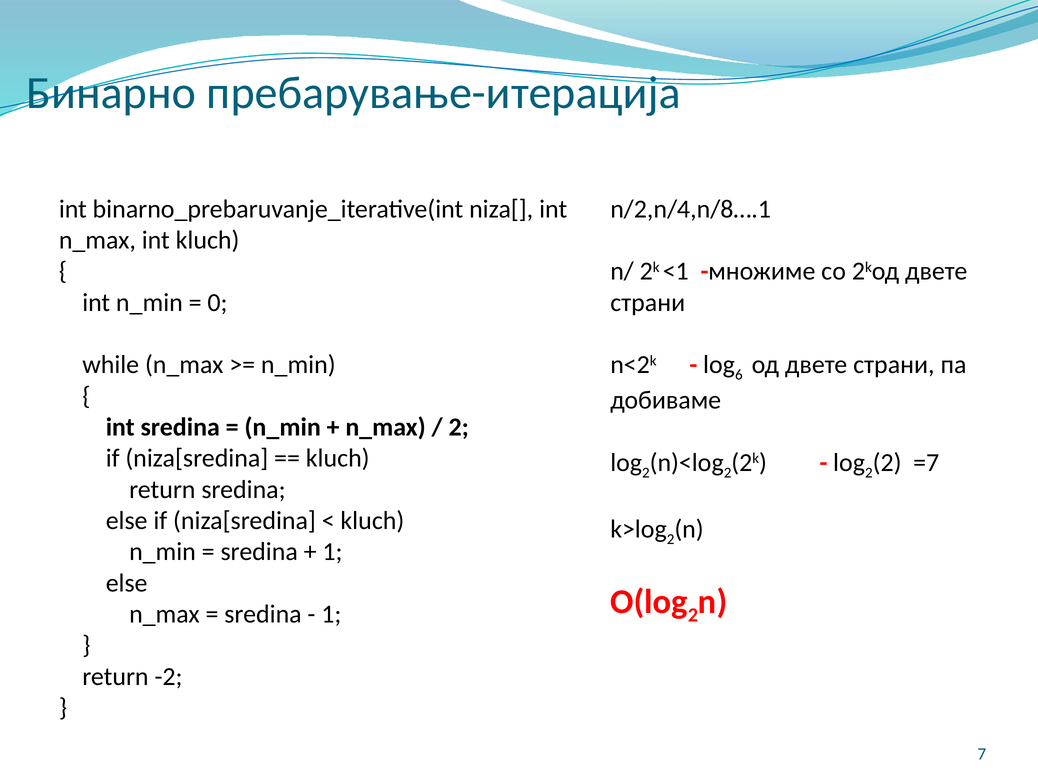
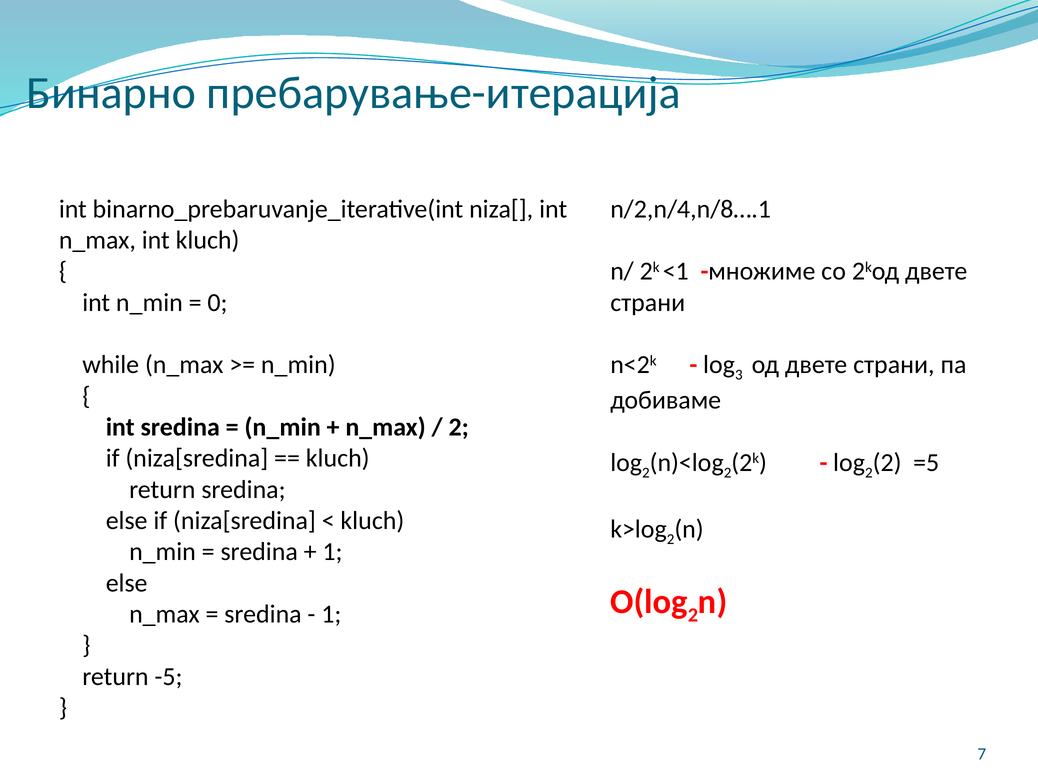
6: 6 -> 3 (739, 375)
=7: =7 -> =5 (926, 462)
-2: -2 -> -5 (169, 676)
